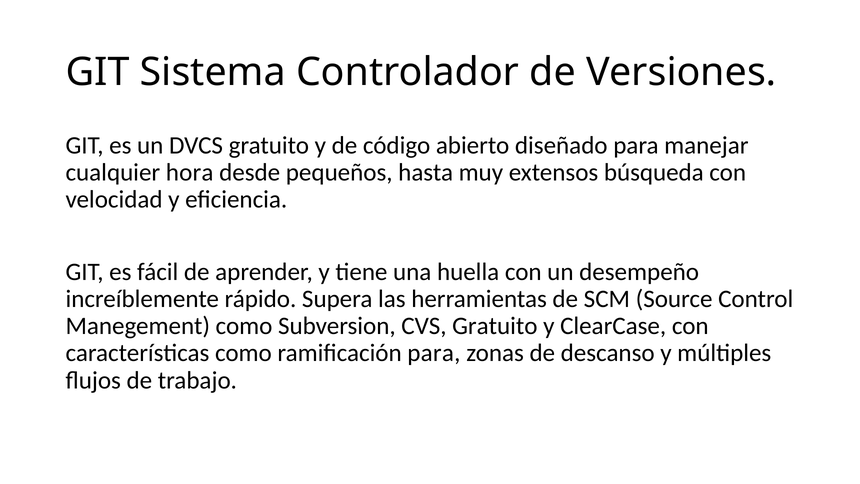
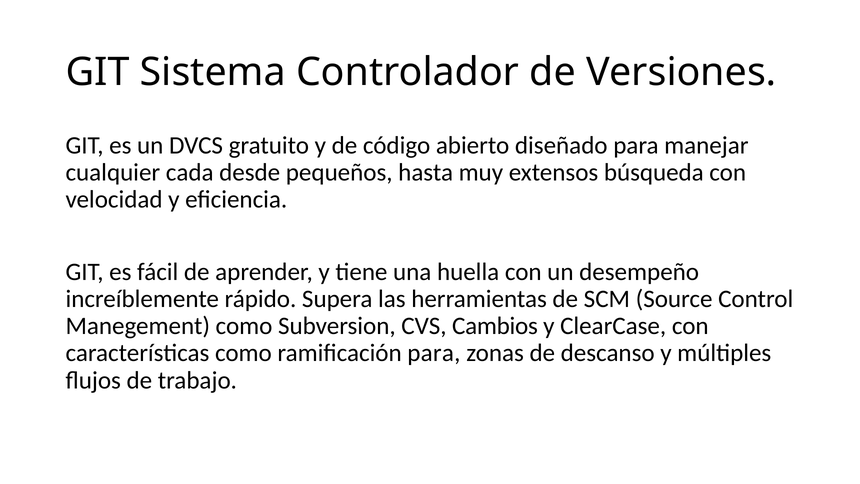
hora: hora -> cada (190, 172)
CVS Gratuito: Gratuito -> Cambios (495, 326)
